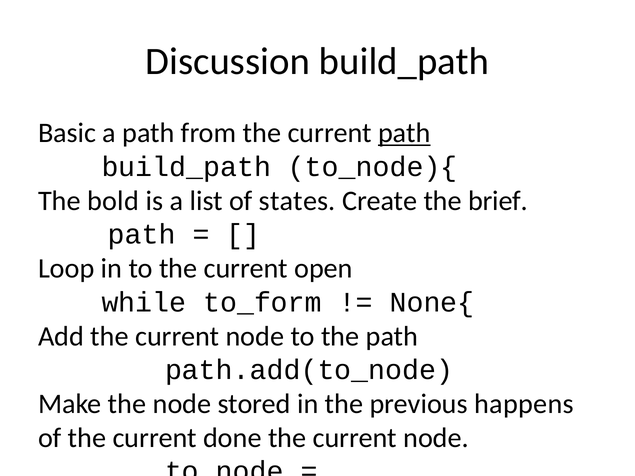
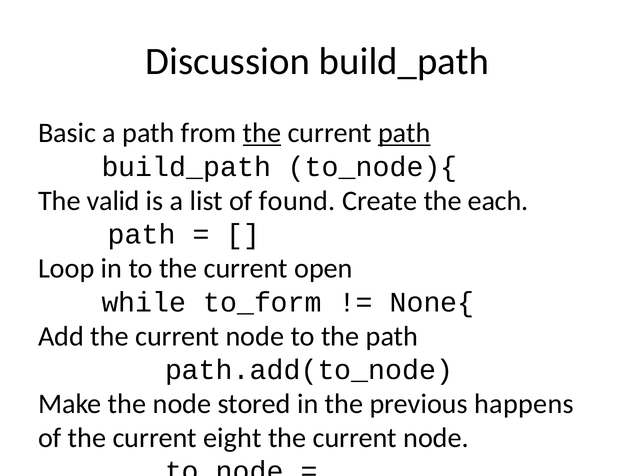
the underline: none -> present (262, 133)
bold: bold -> valid (113, 201)
states: states -> found (297, 201)
brief: brief -> each (498, 201)
current done: done -> eight (232, 438)
